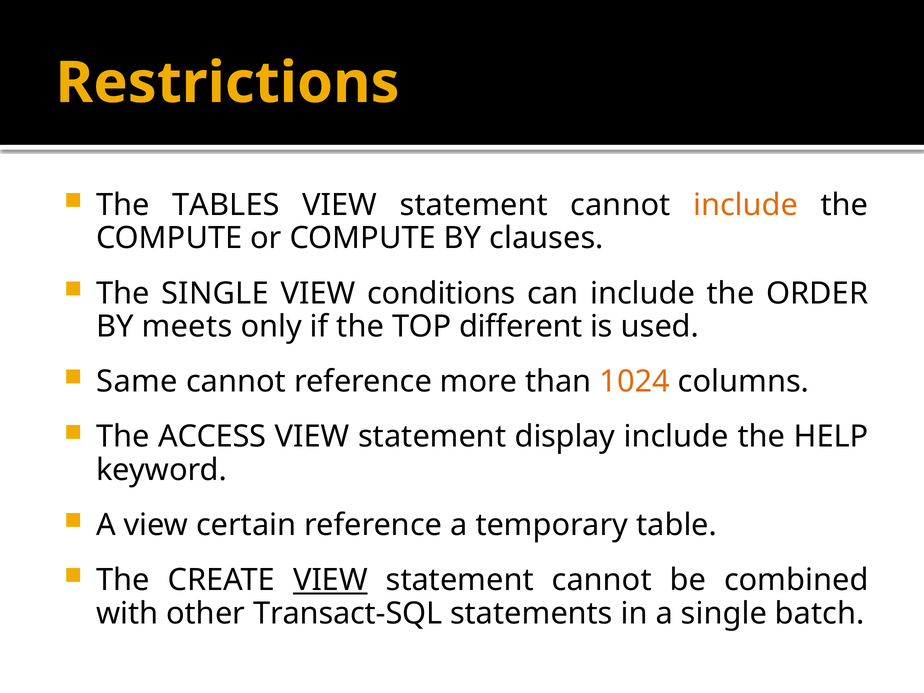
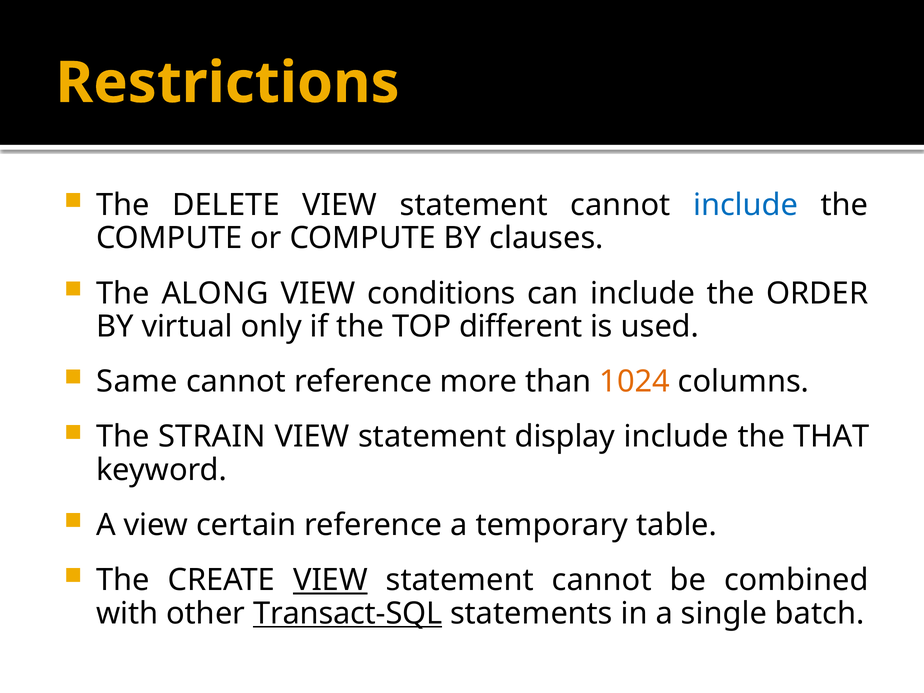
TABLES: TABLES -> DELETE (226, 205)
include colour: orange -> blue (746, 205)
The SINGLE: SINGLE -> ALONG (215, 293)
meets: meets -> virtual (187, 327)
ACCESS: ACCESS -> STRAIN (212, 437)
HELP: HELP -> THAT (831, 437)
Transact-SQL underline: none -> present (348, 613)
